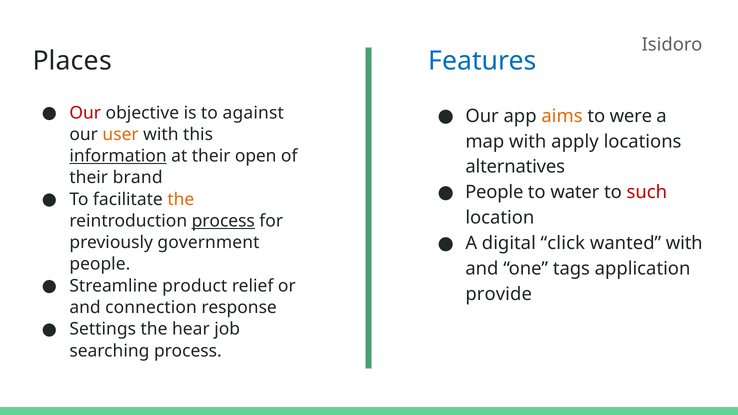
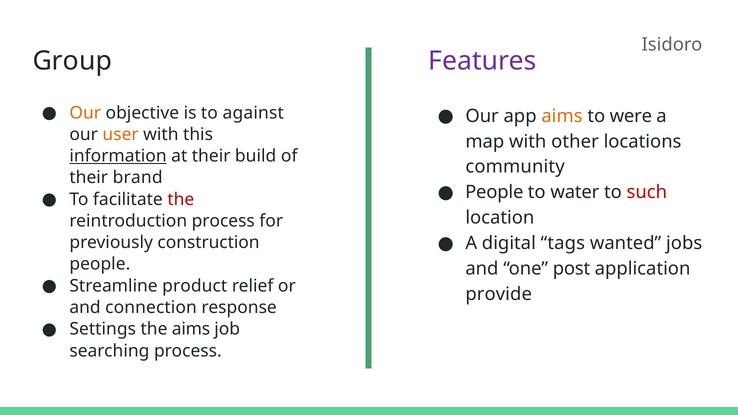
Places: Places -> Group (72, 61)
Features colour: blue -> purple (483, 61)
Our colour: red -> orange (85, 113)
apply: apply -> other (575, 142)
open: open -> build (256, 156)
alternatives: alternatives -> community (515, 167)
the colour: orange -> red (181, 199)
process underline: present -> none (223, 221)
click: click -> tags (563, 243)
wanted with: with -> jobs (684, 243)
government: government -> construction (209, 243)
tags: tags -> post (571, 269)
the hear: hear -> aims (191, 329)
